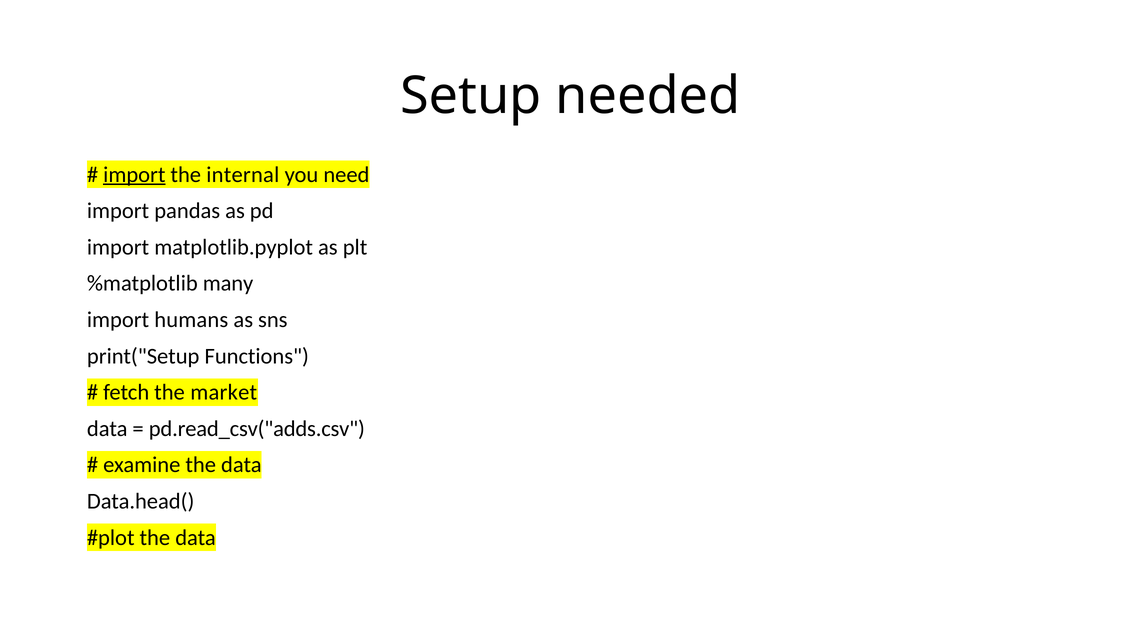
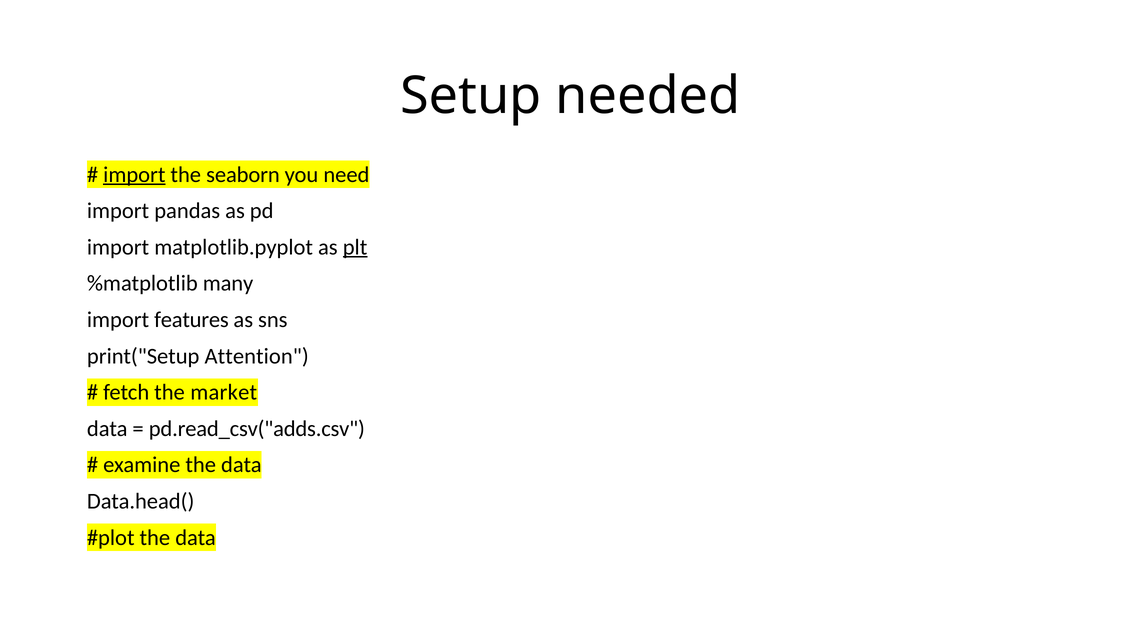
internal: internal -> seaborn (243, 175)
plt underline: none -> present (355, 247)
humans: humans -> features (191, 320)
Functions: Functions -> Attention (257, 356)
